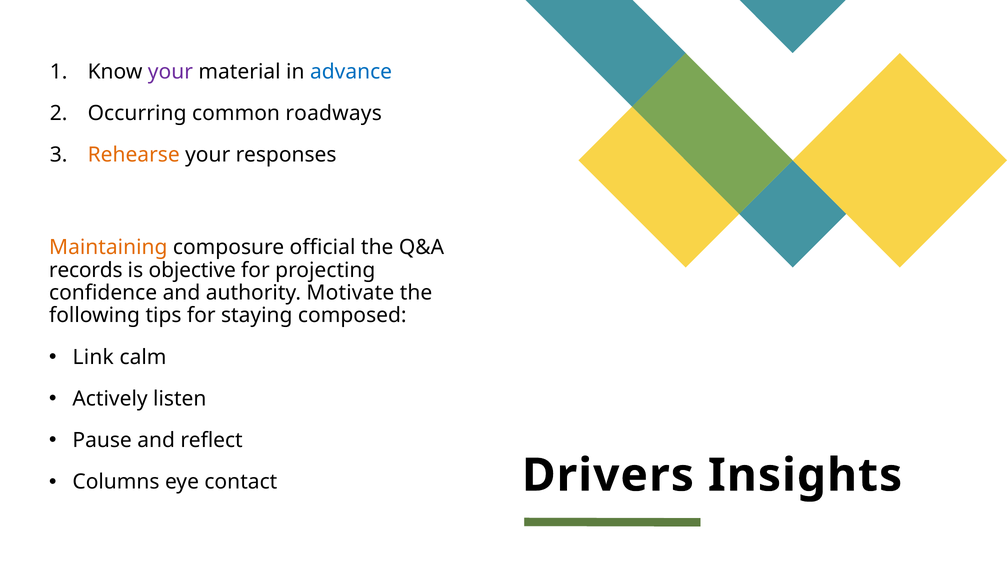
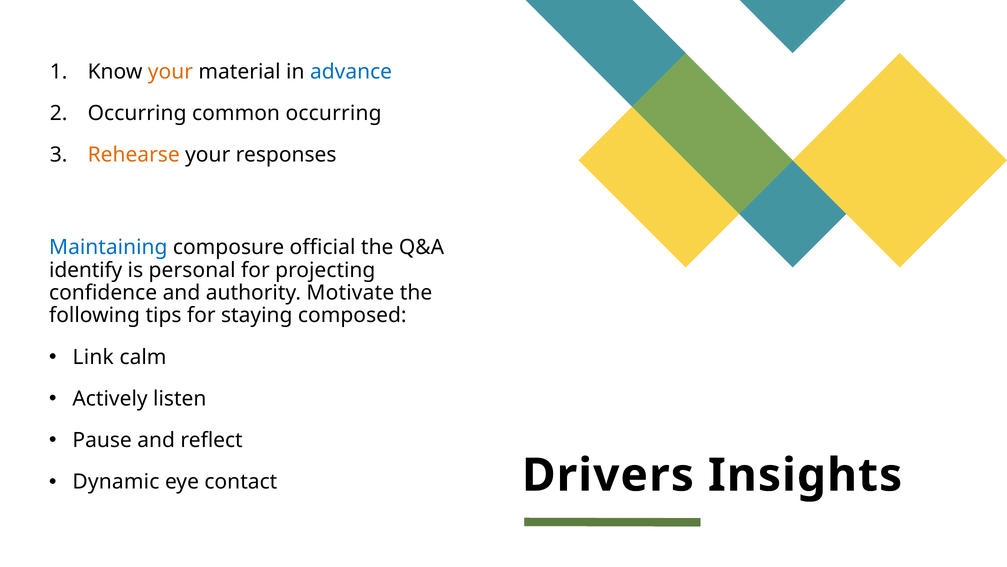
your colour: purple -> orange (170, 72)
common roadways: roadways -> occurring (334, 113)
Maintaining colour: orange -> blue (108, 247)
records: records -> identify (86, 270)
objective: objective -> personal (192, 270)
Columns: Columns -> Dynamic (116, 481)
